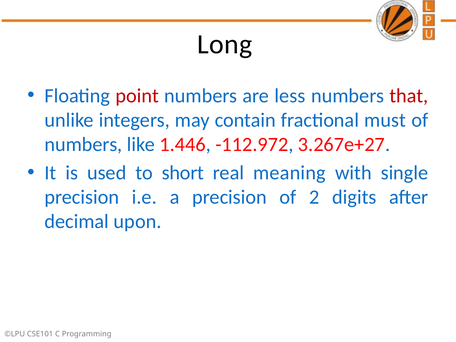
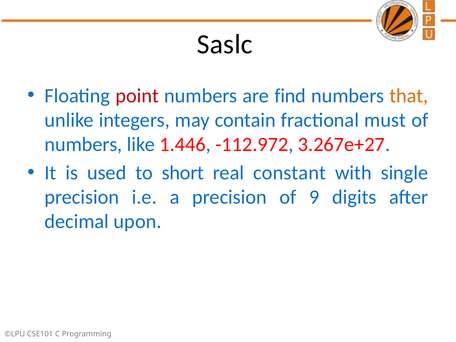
Long: Long -> Saslc (225, 44)
less: less -> find (290, 96)
that colour: red -> orange (409, 96)
meaning: meaning -> constant (290, 173)
2: 2 -> 9 (314, 197)
